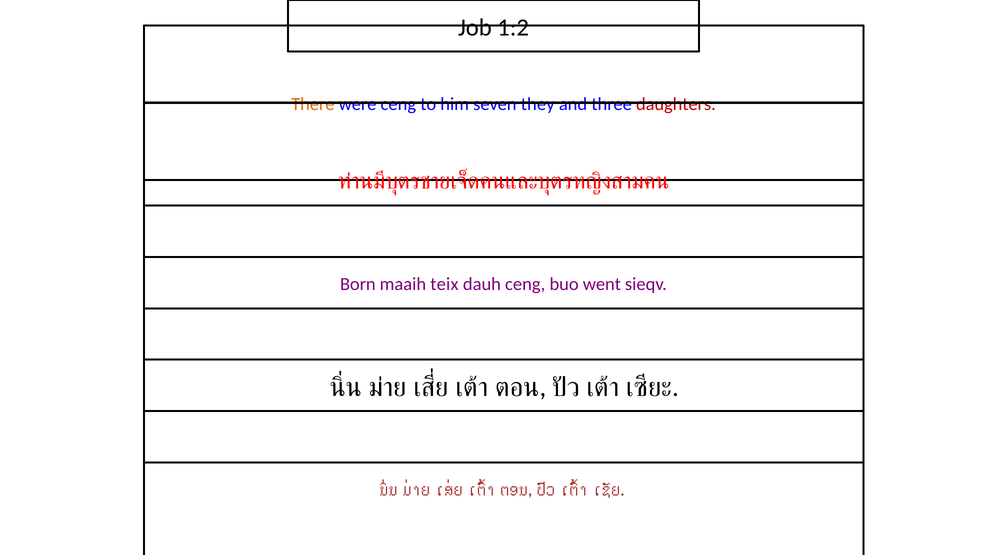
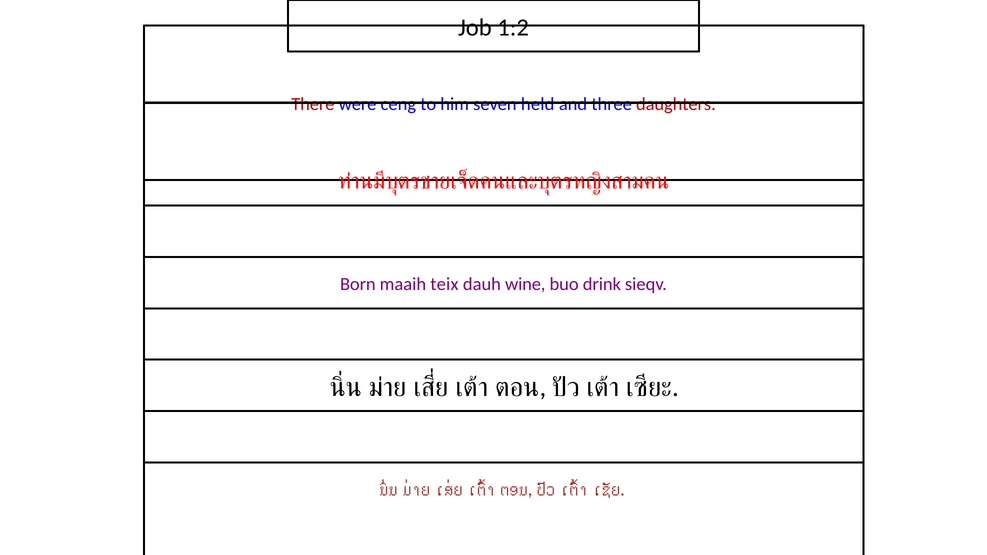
There colour: orange -> red (313, 104)
they: they -> held (538, 104)
dauh ceng: ceng -> wine (525, 284)
went: went -> drink (602, 284)
